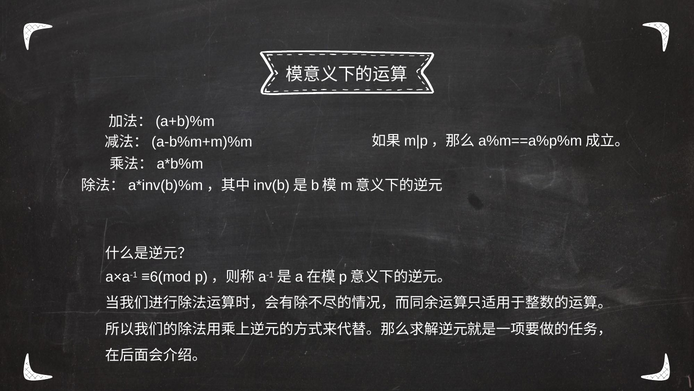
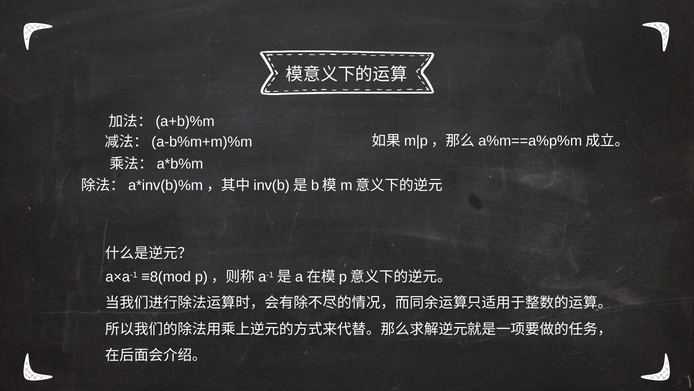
≡6(mod: ≡6(mod -> ≡8(mod (166, 277)
